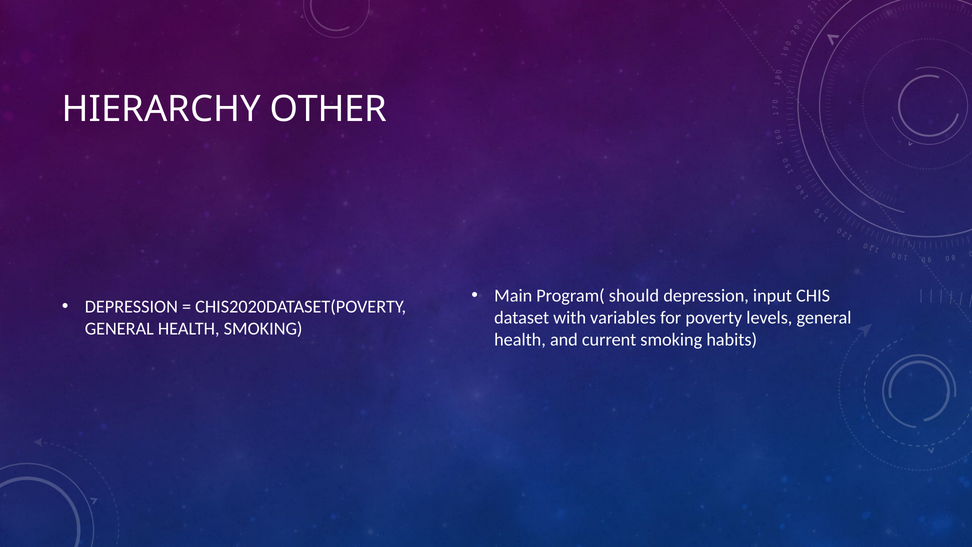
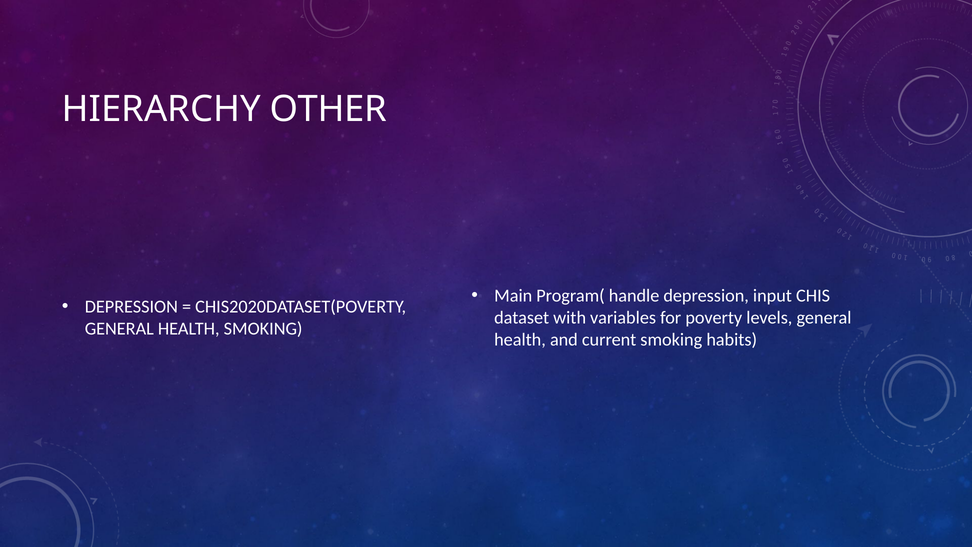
should: should -> handle (634, 296)
